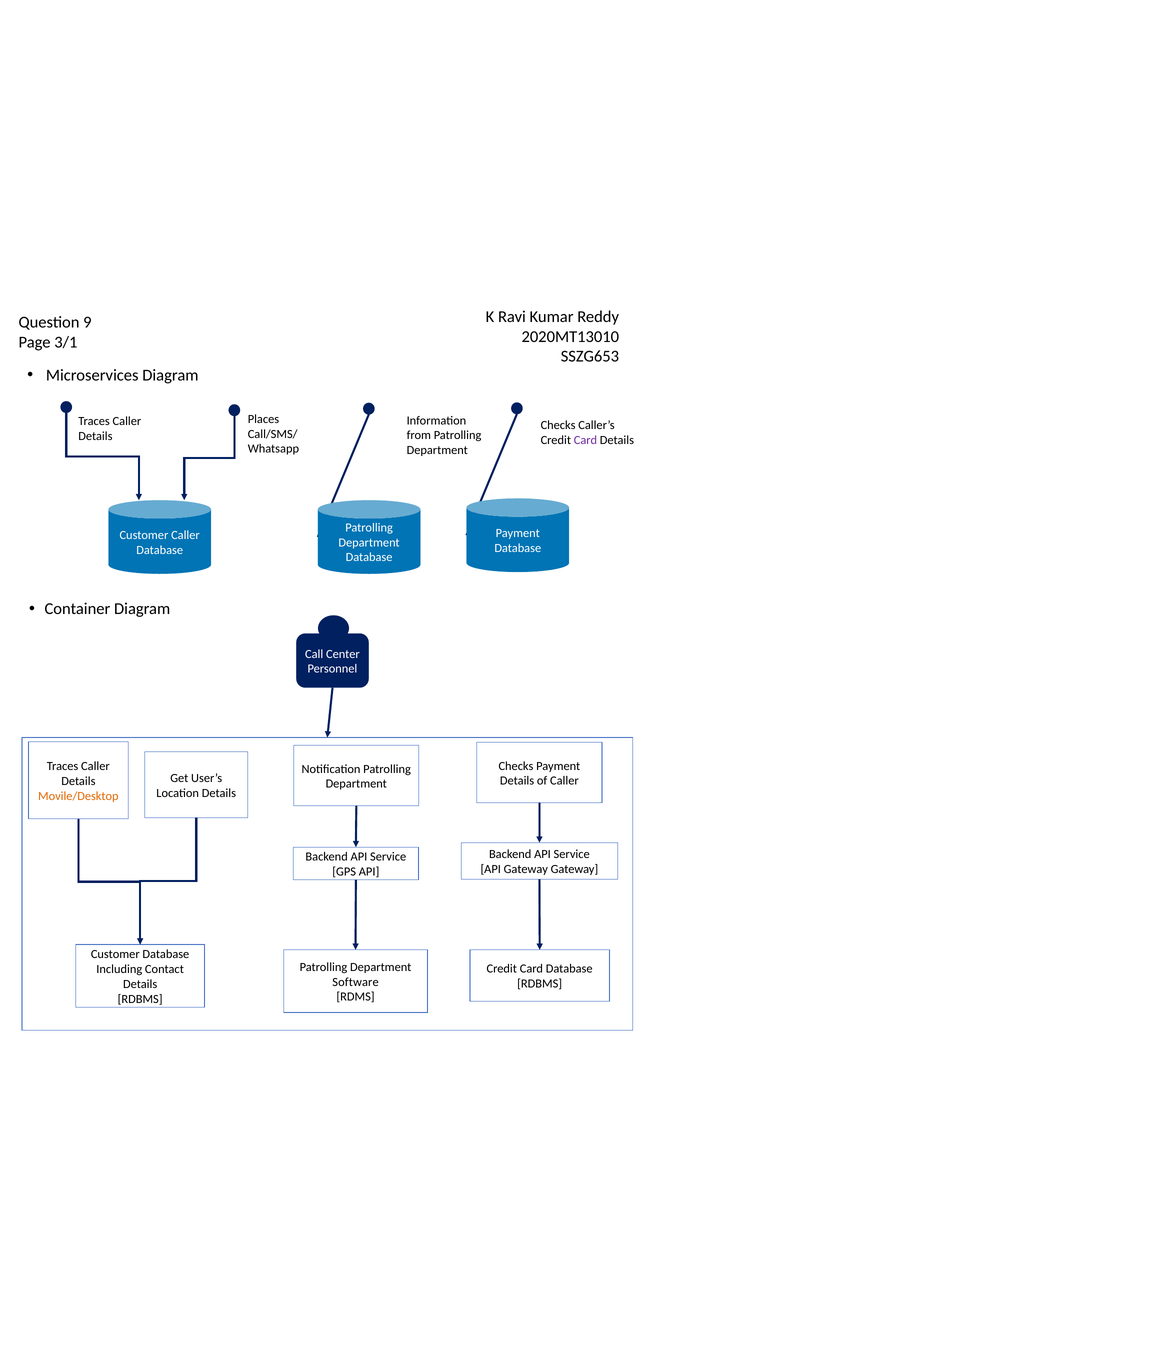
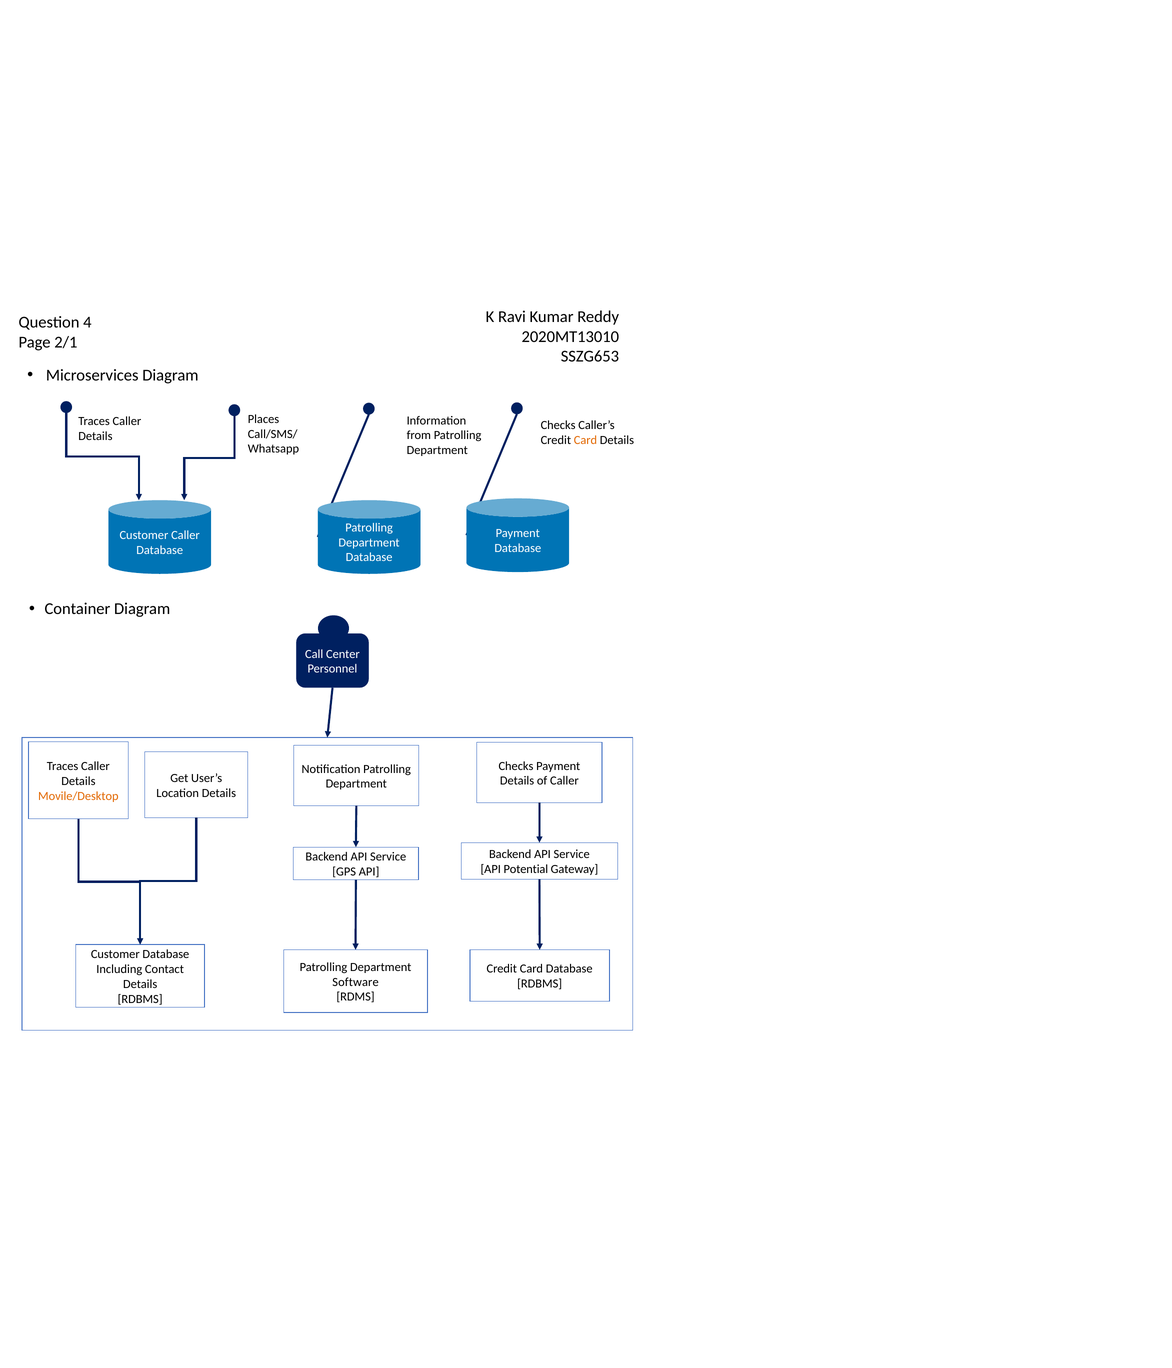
9: 9 -> 4 (87, 322)
3/1: 3/1 -> 2/1 (66, 342)
Card colour: purple -> orange (585, 440)
API Gateway: Gateway -> Potential (526, 869)
